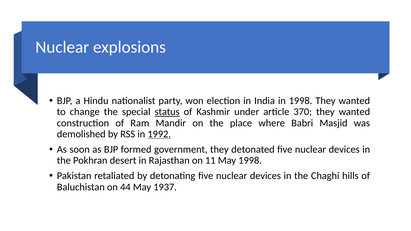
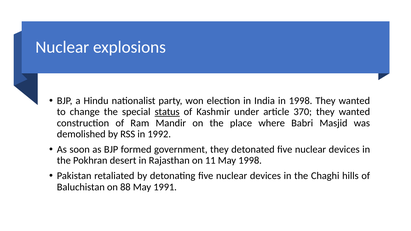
1992 underline: present -> none (159, 134)
44: 44 -> 88 (125, 187)
1937: 1937 -> 1991 (165, 187)
